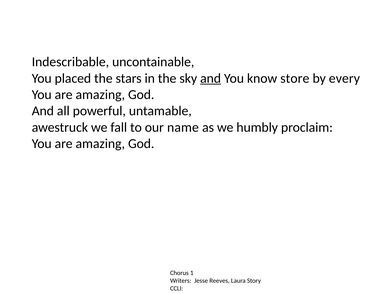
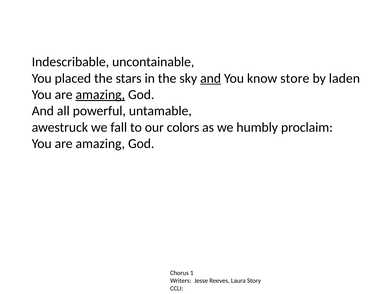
every: every -> laden (344, 78)
amazing underline: none -> present (100, 95)
name: name -> colors (183, 127)
